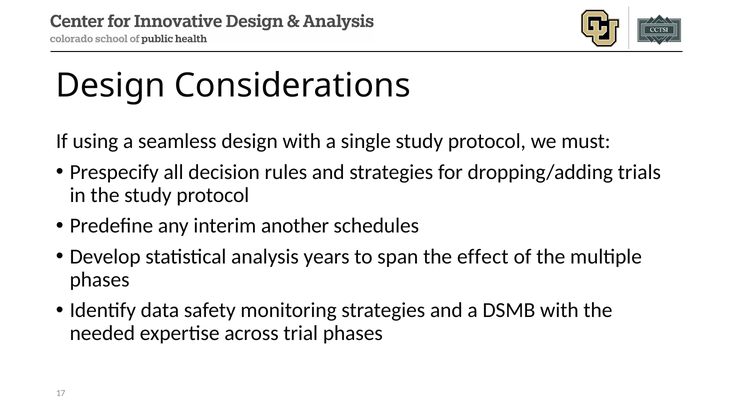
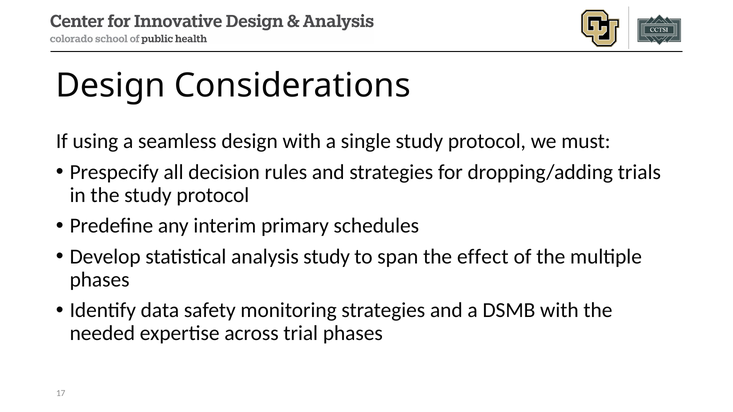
another: another -> primary (295, 226)
analysis years: years -> study (327, 257)
